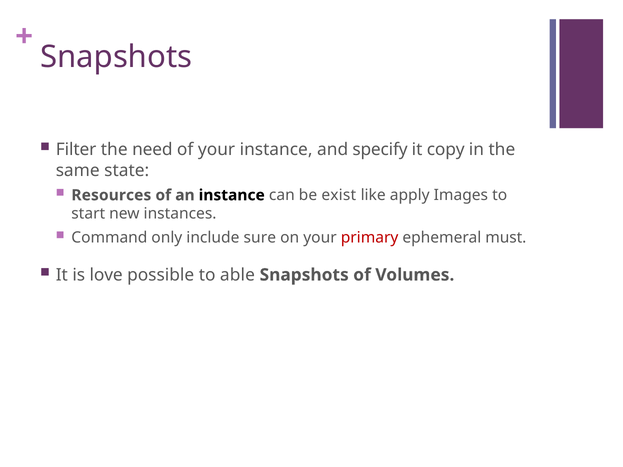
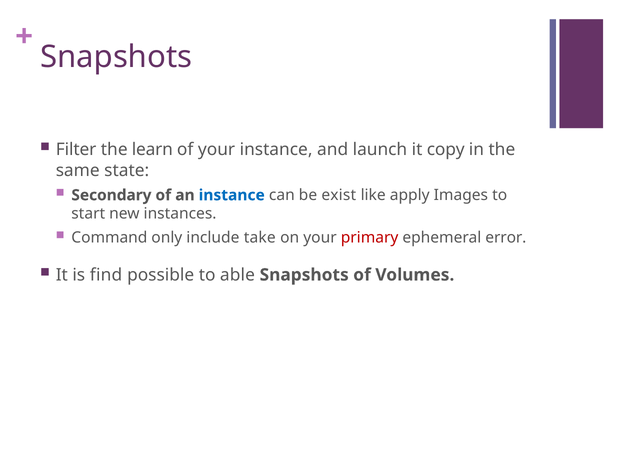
need: need -> learn (152, 150)
specify: specify -> launch (380, 150)
Resources: Resources -> Secondary (111, 195)
instance colour: black -> blue (232, 195)
sure: sure -> take (260, 238)
must: must -> error (506, 238)
love: love -> find (106, 275)
